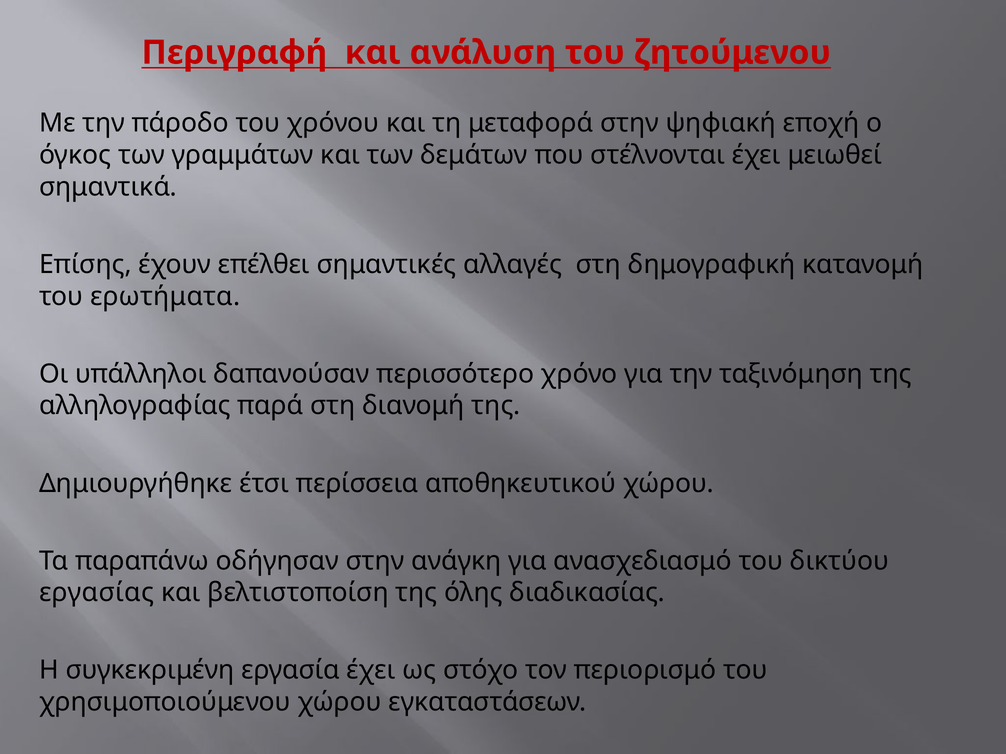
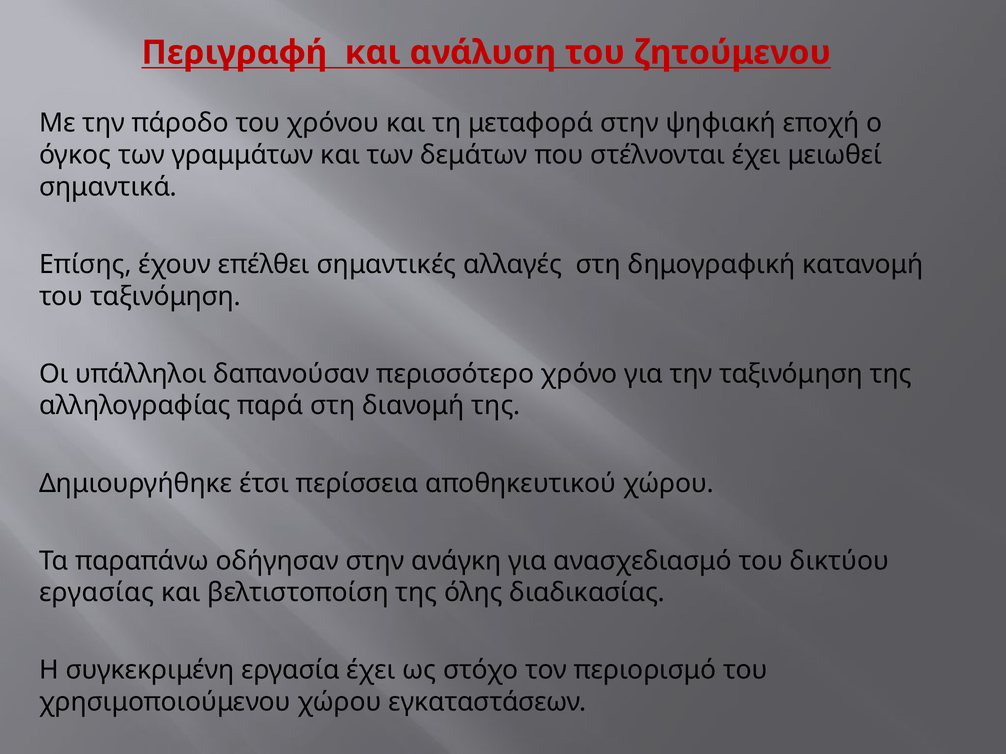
του ερωτήματα: ερωτήματα -> ταξινόμηση (165, 296)
